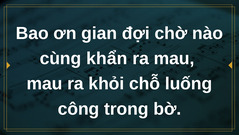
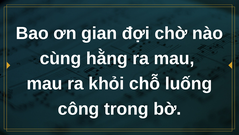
khẩn: khẩn -> hằng (107, 58)
